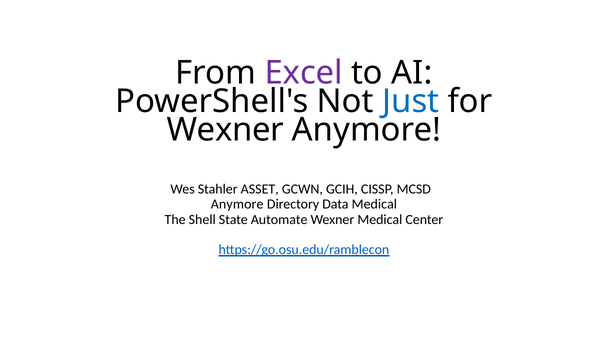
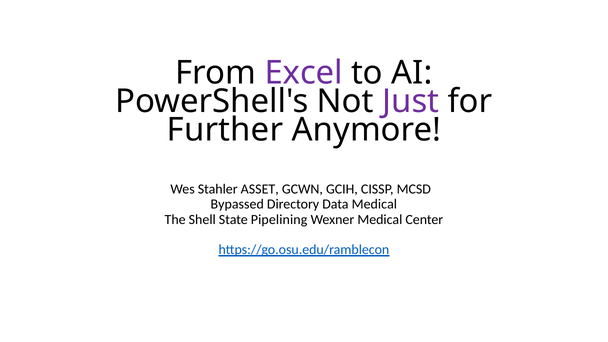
Just colour: blue -> purple (411, 101)
Wexner: Wexner -> Further (225, 130)
Anymore: Anymore -> Bypassed (237, 204)
Automate: Automate -> Pipelining (279, 219)
